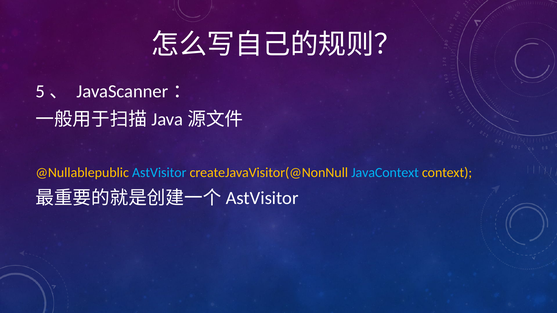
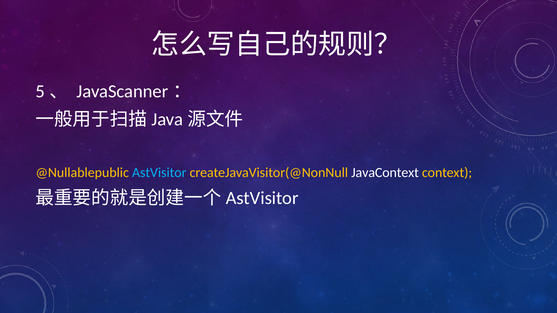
JavaContext colour: light blue -> white (385, 173)
